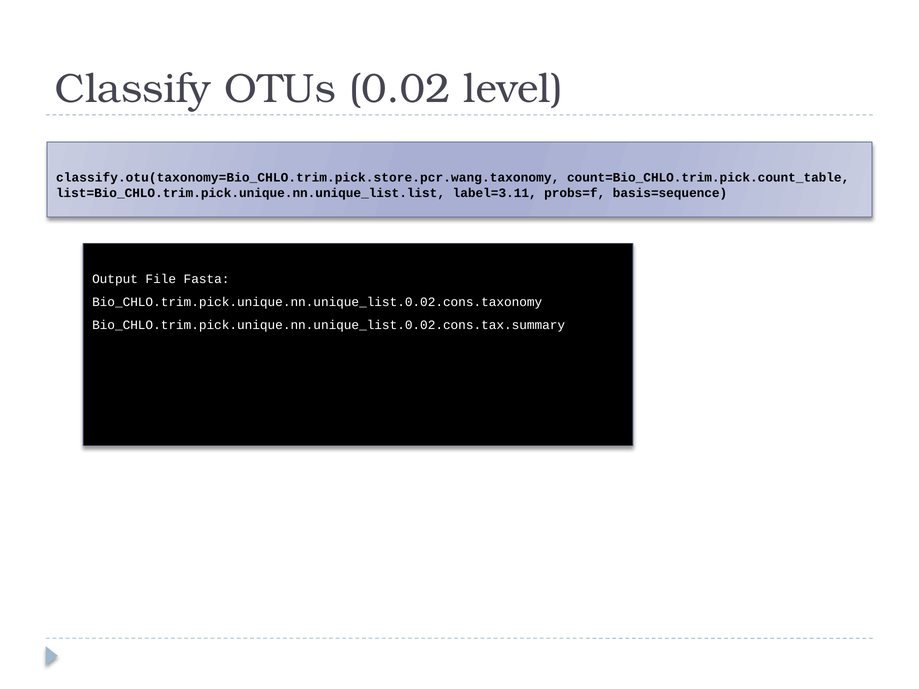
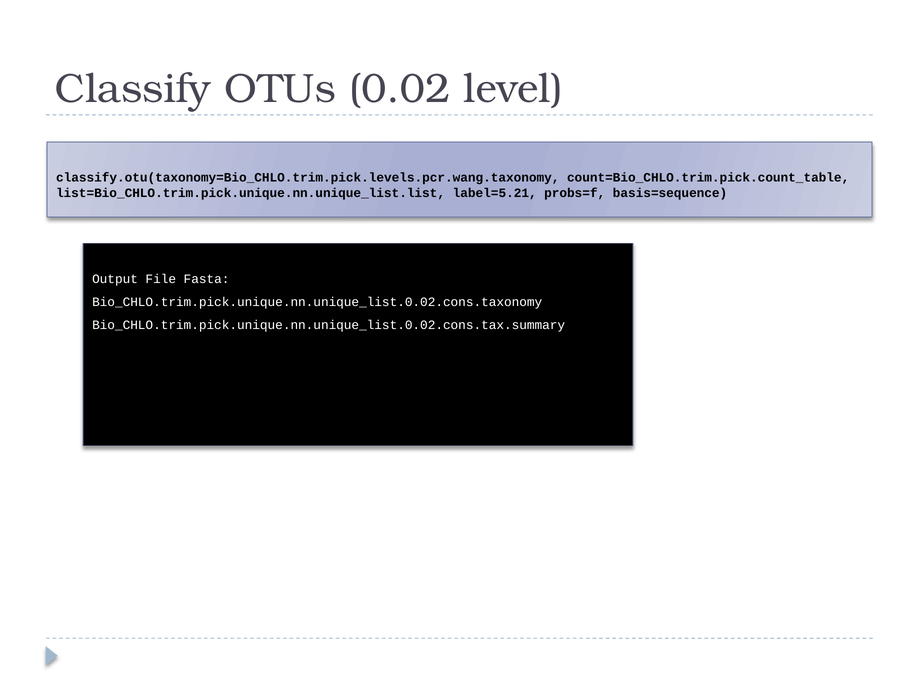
classify.otu(taxonomy=Bio_CHLO.trim.pick.store.pcr.wang.taxonomy: classify.otu(taxonomy=Bio_CHLO.trim.pick.store.pcr.wang.taxonomy -> classify.otu(taxonomy=Bio_CHLO.trim.pick.levels.pcr.wang.taxonomy (308, 178)
label=3.11: label=3.11 -> label=5.21 (495, 193)
